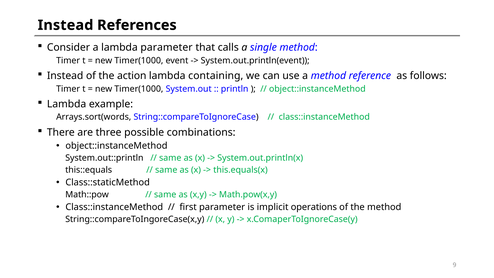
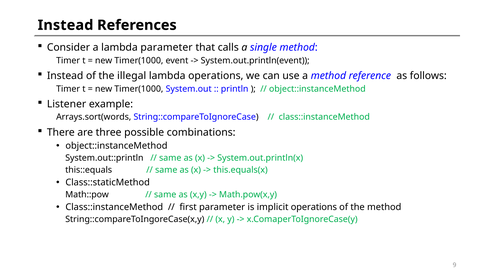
action: action -> illegal (132, 76)
lambda containing: containing -> operations (216, 76)
Lambda: Lambda -> Listener (67, 104)
